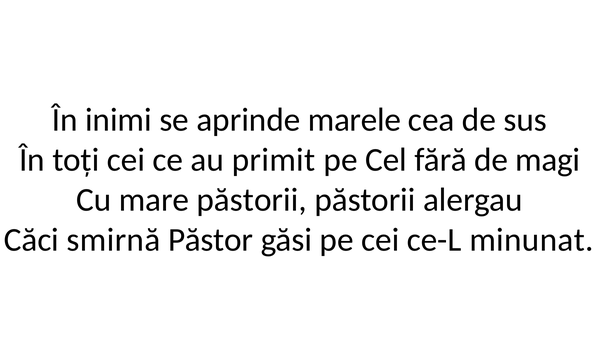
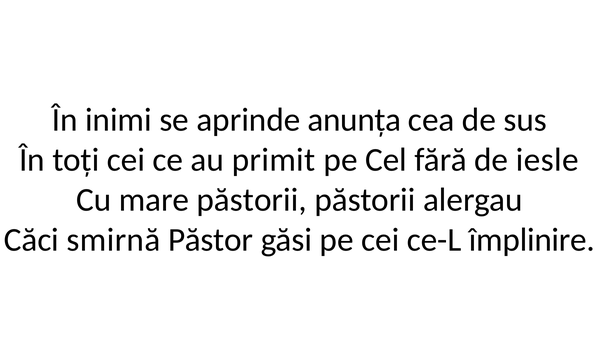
marele: marele -> anunța (354, 120)
magi: magi -> iesle (547, 160)
minunat: minunat -> împlinire (532, 240)
